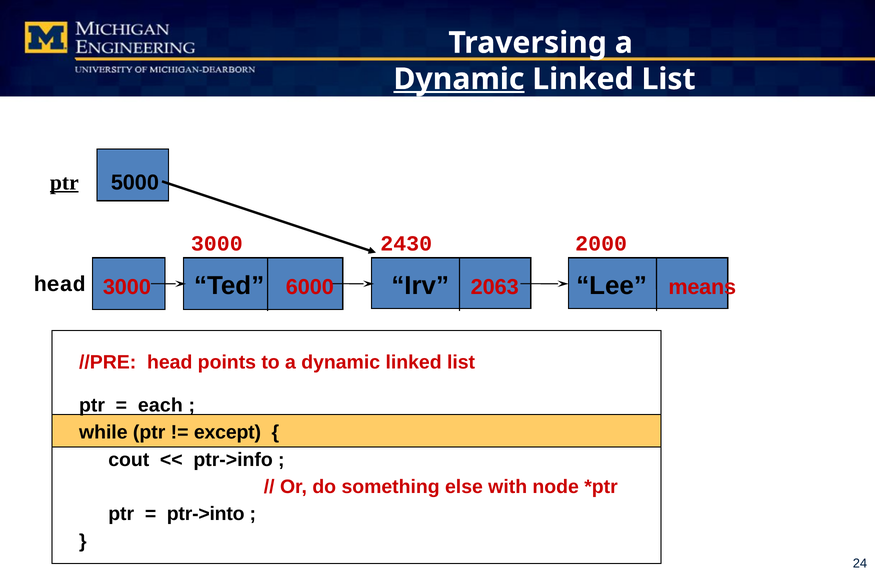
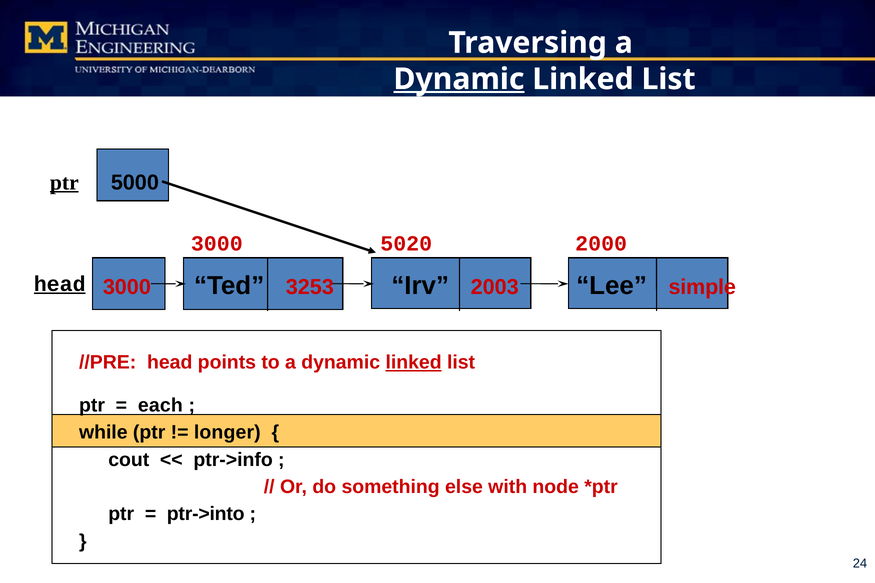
2430: 2430 -> 5020 (406, 244)
head underline: none -> present (60, 284)
6000: 6000 -> 3253 (310, 287)
2063: 2063 -> 2003 (495, 287)
means: means -> simple (702, 287)
linked underline: none -> present (414, 363)
except: except -> longer (227, 433)
